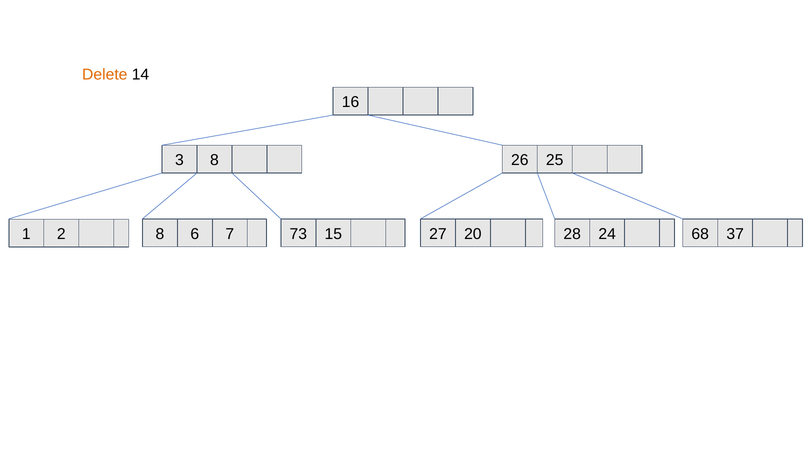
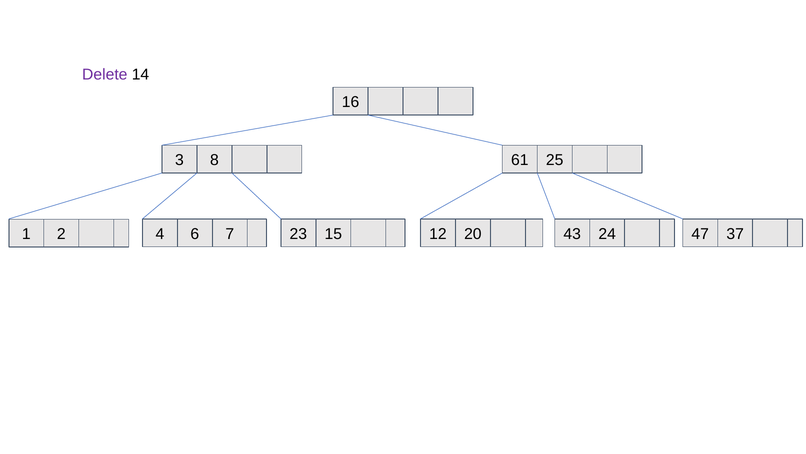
Delete colour: orange -> purple (105, 75)
26: 26 -> 61 (520, 160)
2 8: 8 -> 4 (160, 234)
73: 73 -> 23 (298, 234)
27: 27 -> 12 (438, 234)
28: 28 -> 43 (572, 234)
68: 68 -> 47 (700, 234)
